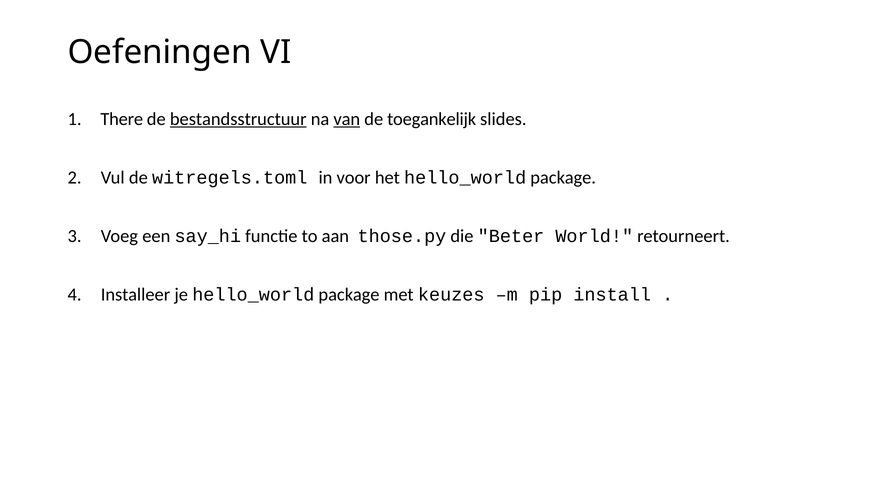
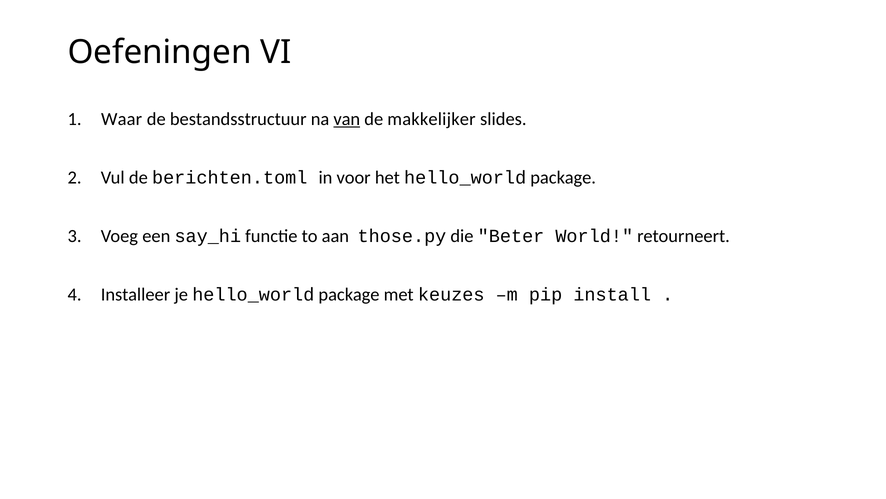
There: There -> Waar (122, 119)
bestandsstructuur underline: present -> none (238, 119)
toegankelijk: toegankelijk -> makkelijker (431, 119)
witregels.toml: witregels.toml -> berichten.toml (230, 177)
